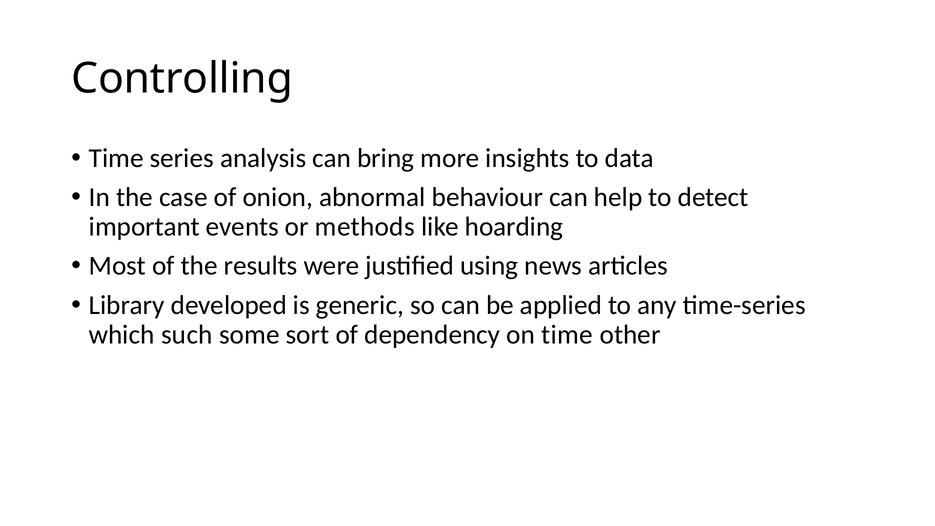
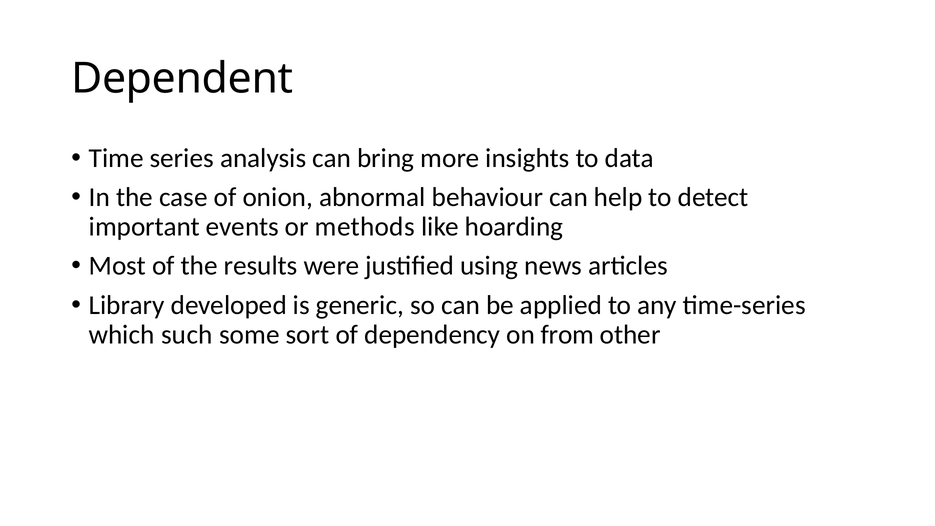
Controlling: Controlling -> Dependent (182, 79)
on time: time -> from (568, 335)
